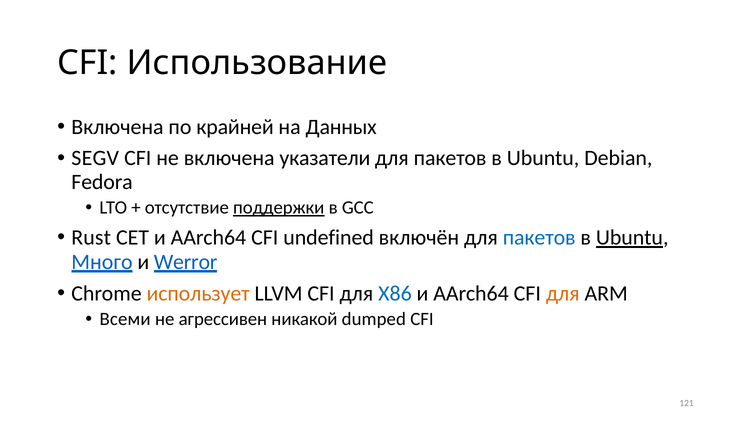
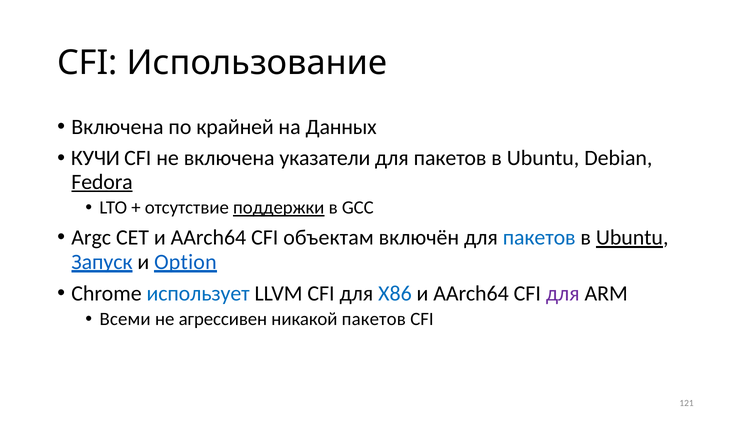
SEGV: SEGV -> КУЧИ (95, 158)
Fedora underline: none -> present (102, 182)
Rust: Rust -> Argc (91, 238)
undefined: undefined -> объектам (329, 238)
Много: Много -> Запуск (102, 262)
Werror: Werror -> Option (185, 262)
использует colour: orange -> blue (198, 294)
для colour: orange -> purple (563, 294)
никакой dumped: dumped -> пакетов (374, 319)
